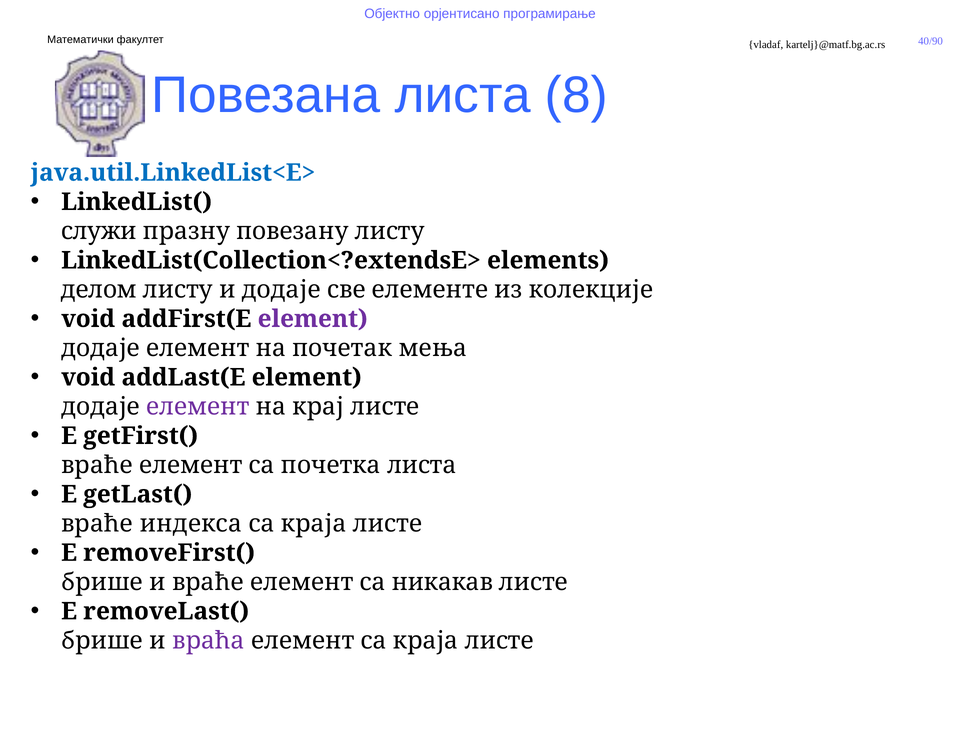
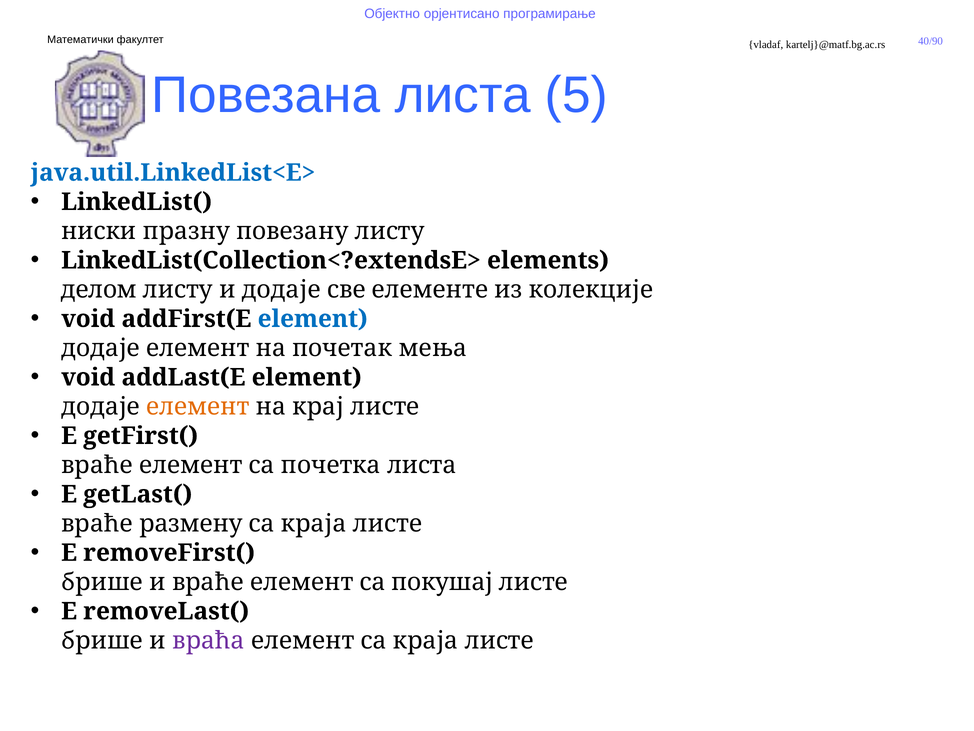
8: 8 -> 5 (576, 95)
служи: служи -> ниски (99, 231)
element colour: purple -> blue (313, 319)
елемент colour: purple -> orange (198, 406)
индекса: индекса -> размену (191, 523)
никакав: никакав -> покушај (442, 582)
